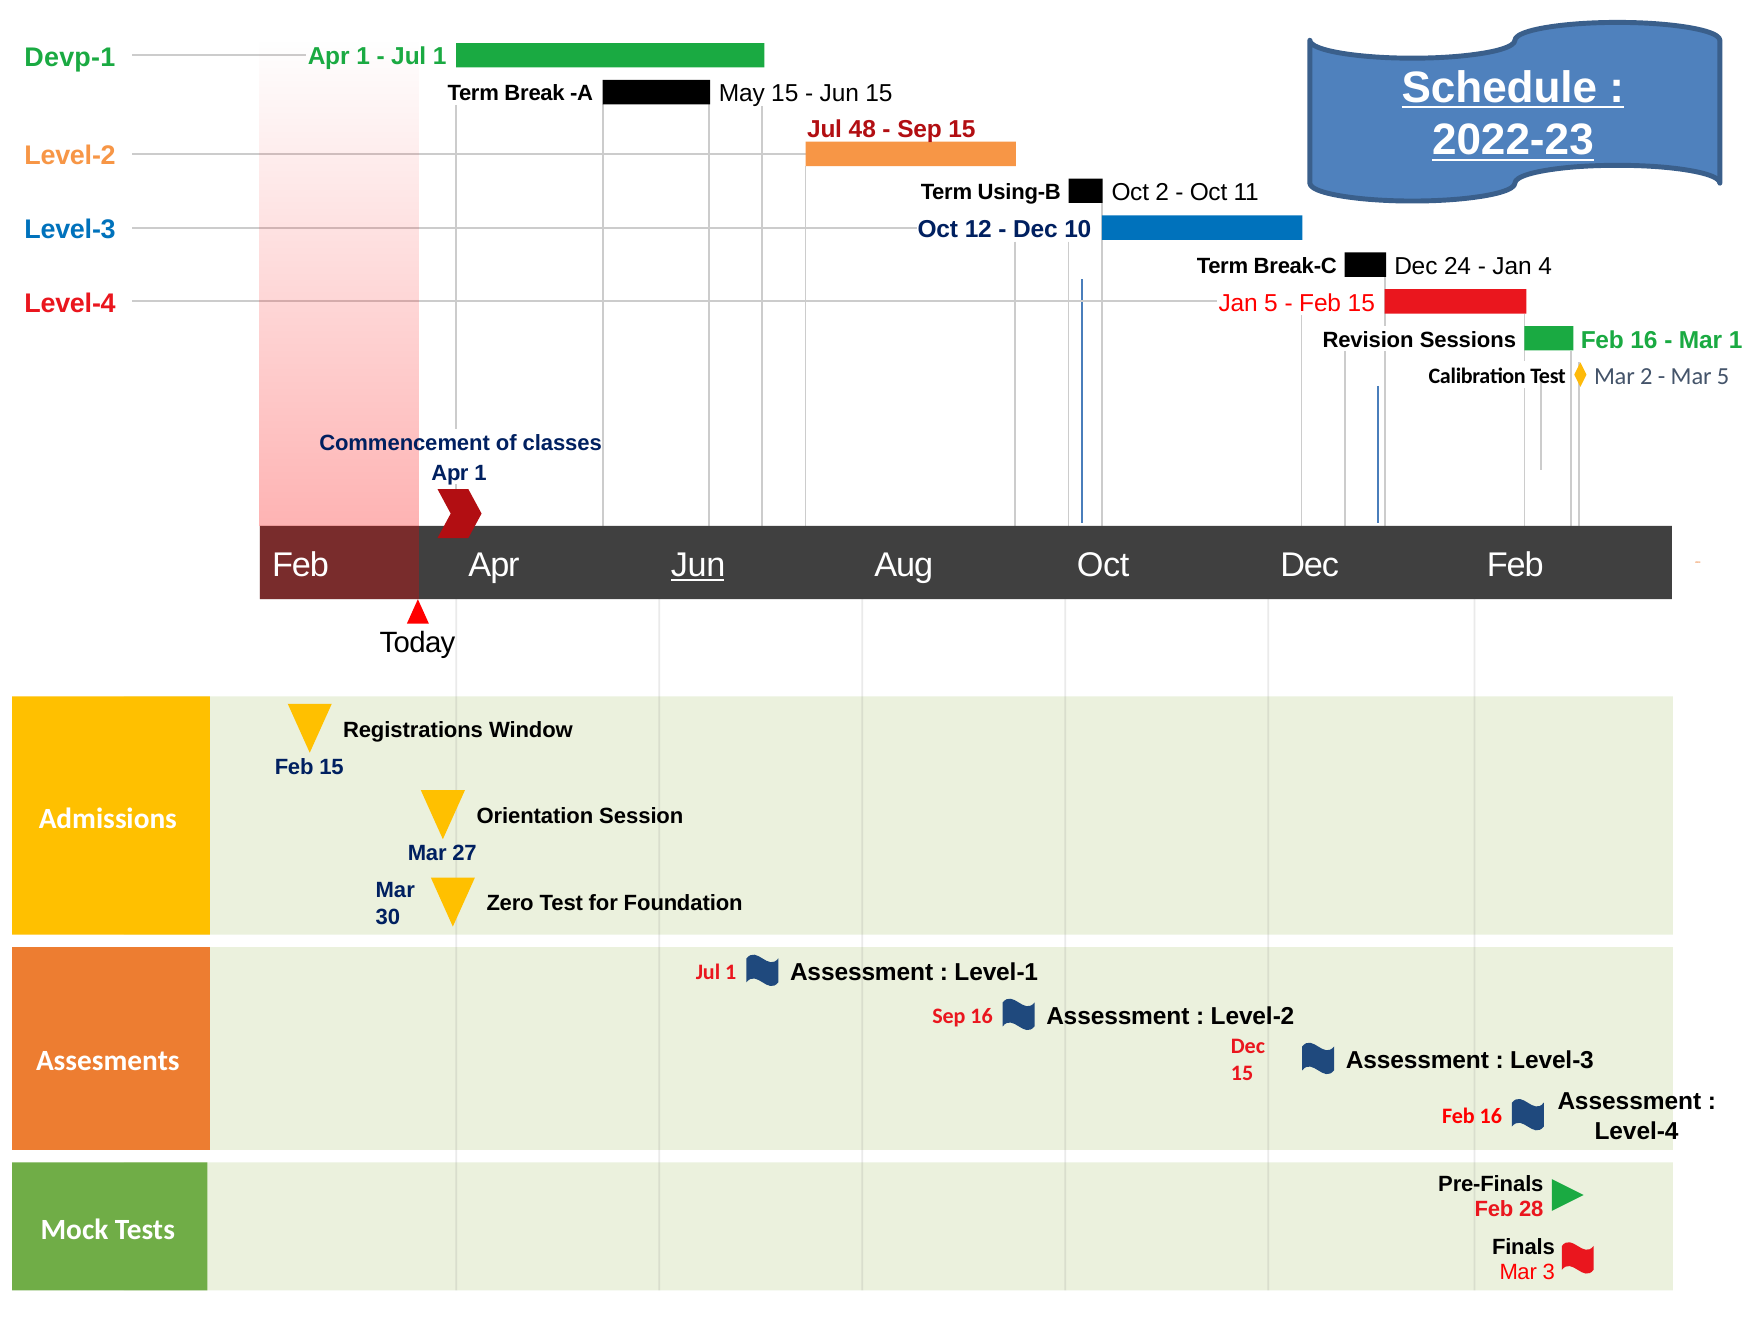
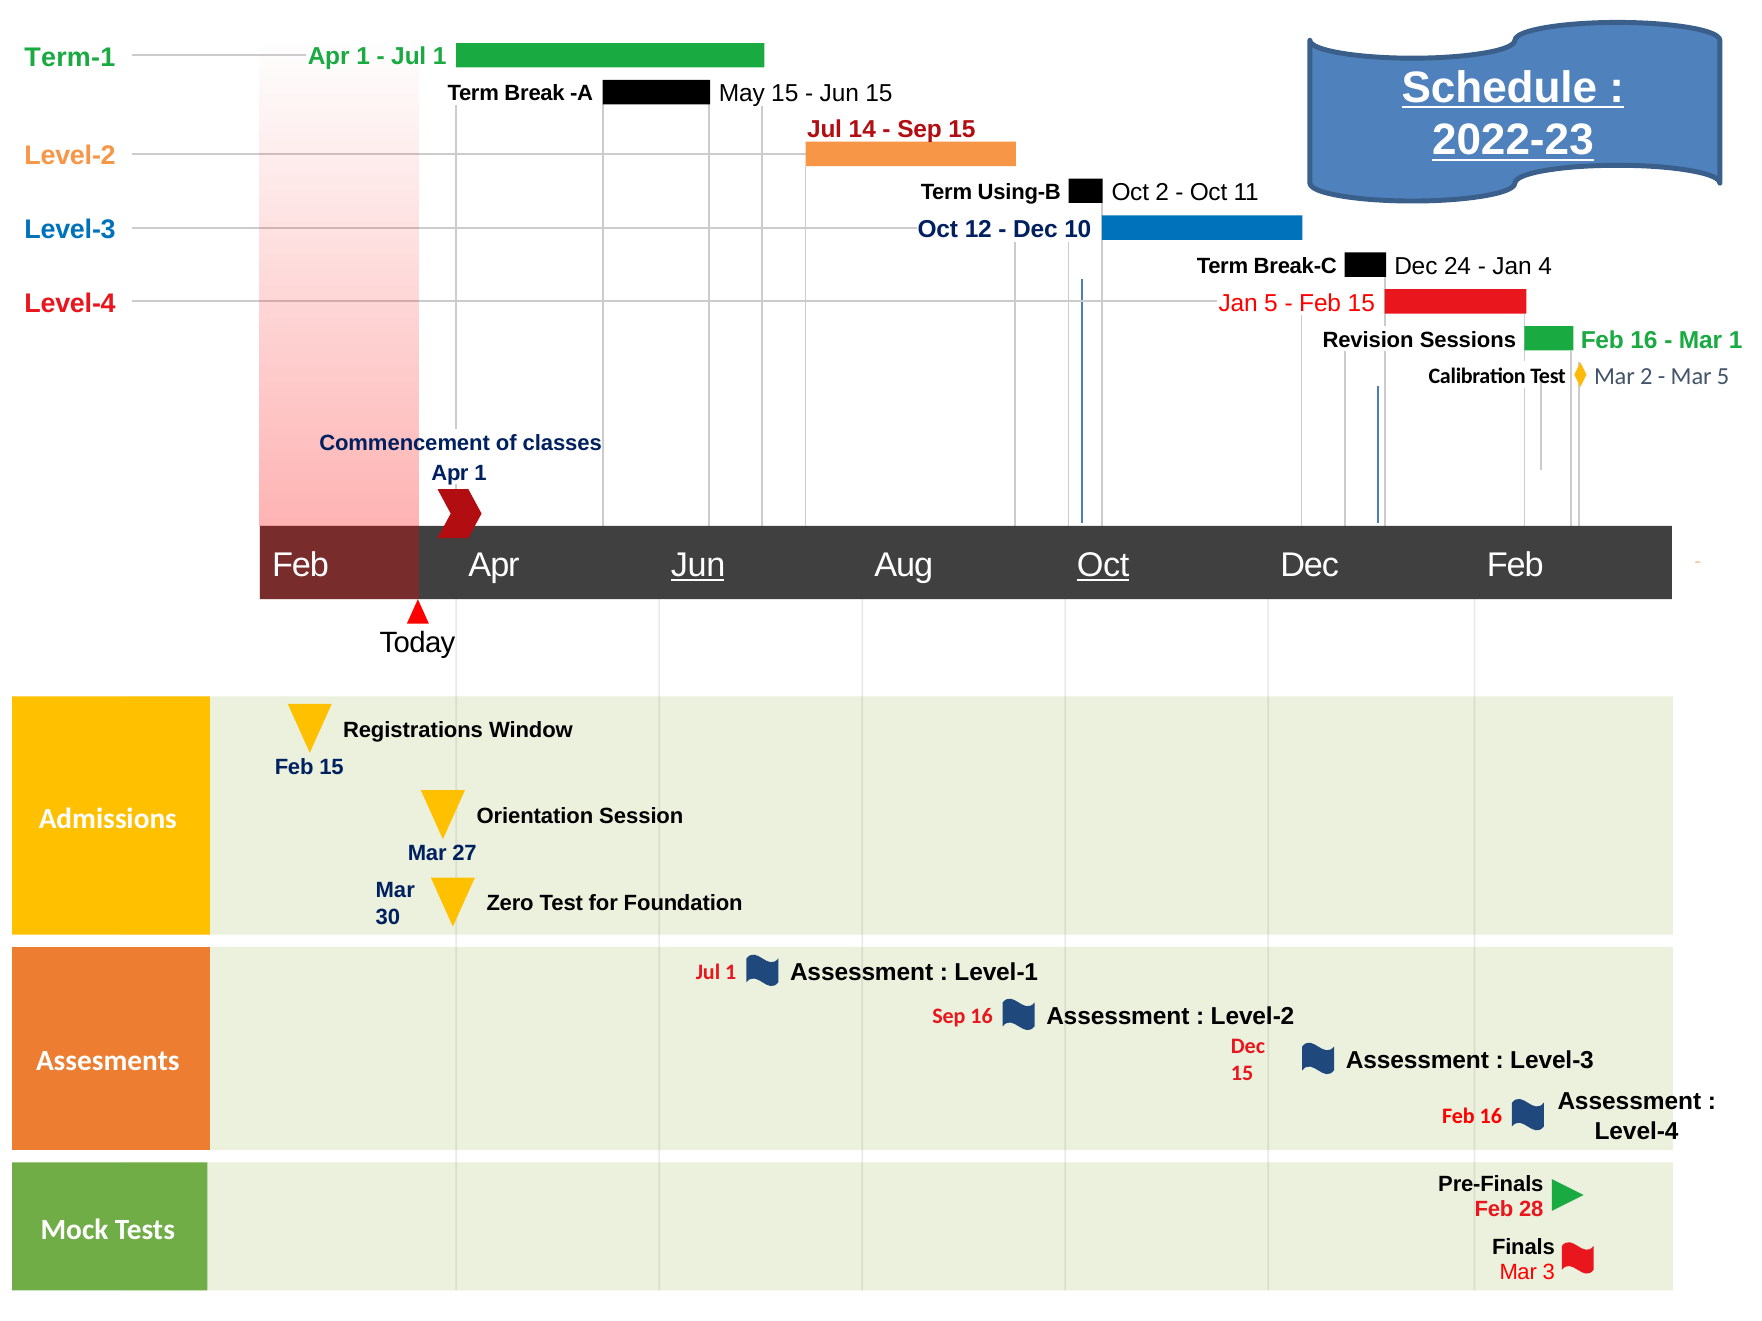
Devp-1: Devp-1 -> Term-1 (70, 57)
48: 48 -> 14 (862, 129)
Oct underline: none -> present (1103, 565)
